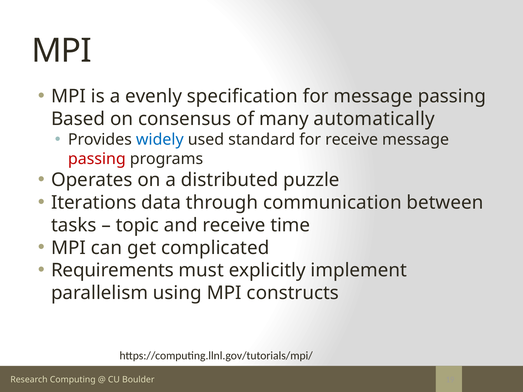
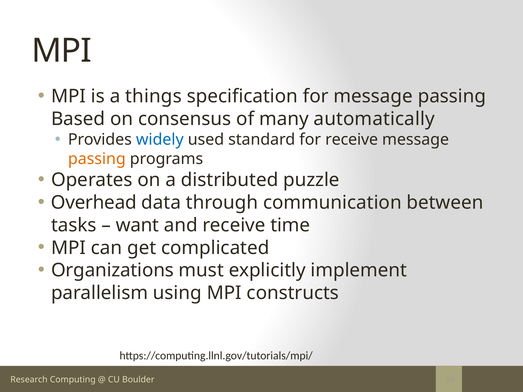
evenly: evenly -> things (153, 96)
passing colour: red -> orange (97, 159)
Iterations: Iterations -> Overhead (94, 203)
topic: topic -> want (137, 225)
Requirements: Requirements -> Organizations (112, 271)
